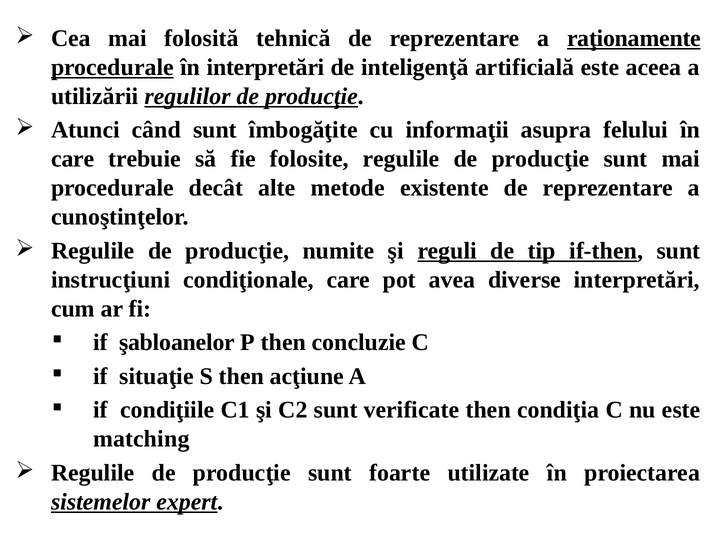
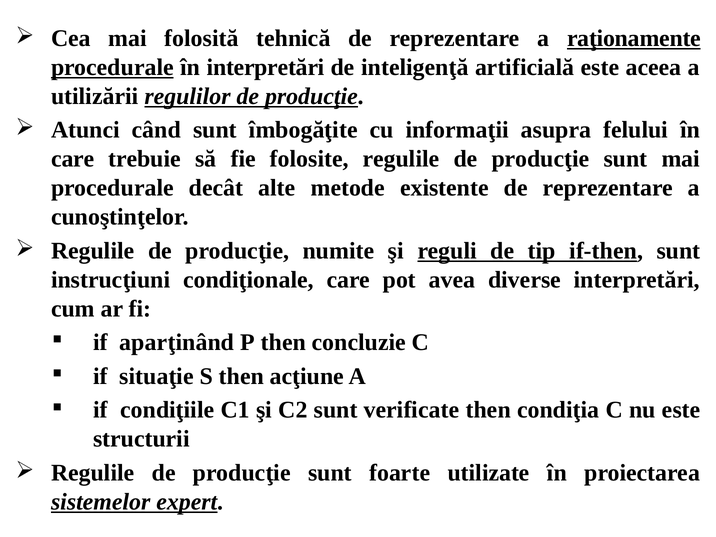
şabloanelor: şabloanelor -> aparţinând (177, 342)
matching: matching -> structurii (141, 439)
